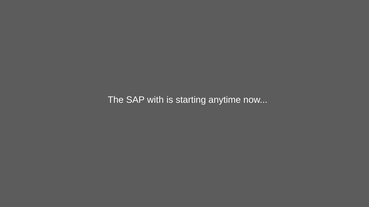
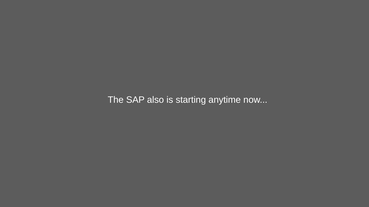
with: with -> also (155, 100)
